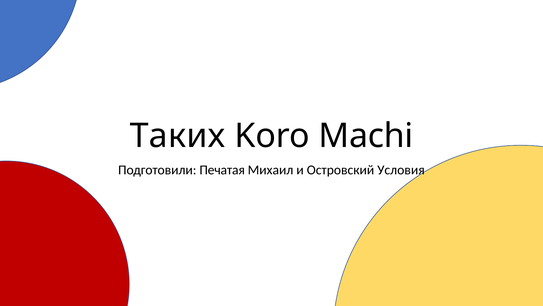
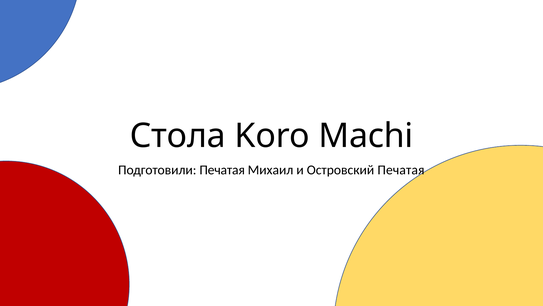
Таких: Таких -> Стола (178, 136)
Островский Условия: Условия -> Печатая (401, 170)
